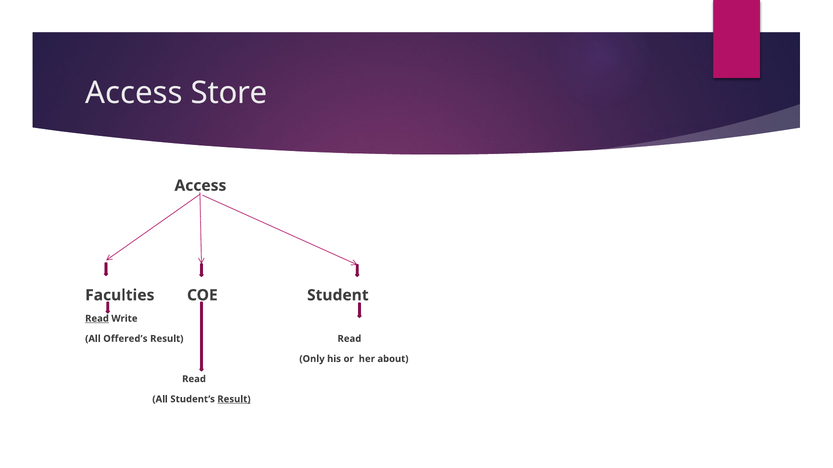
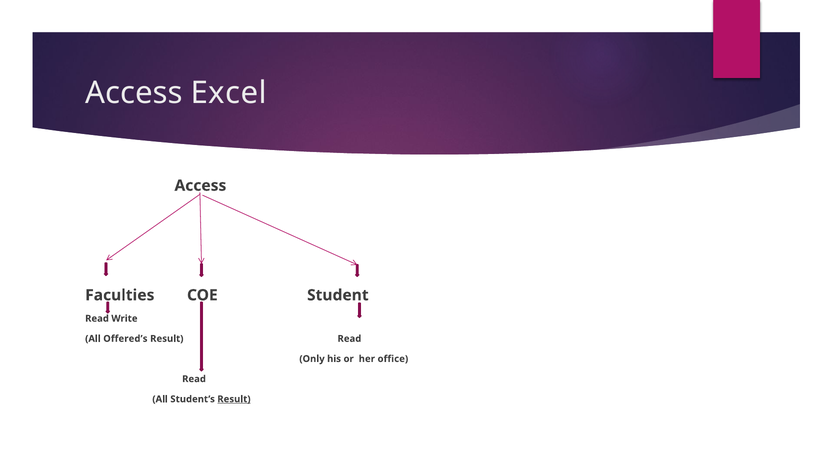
Store: Store -> Excel (229, 93)
Read underline: present -> none (97, 319)
about: about -> office (393, 359)
